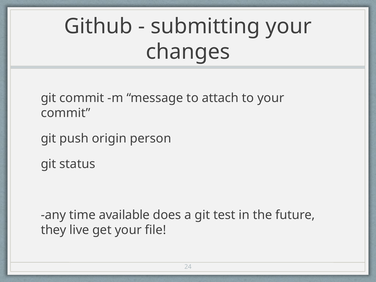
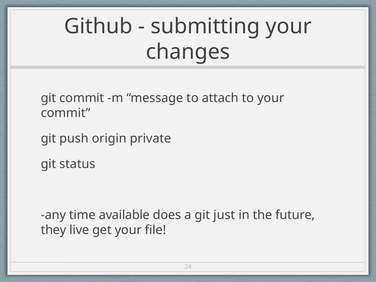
person: person -> private (151, 139)
test: test -> just (224, 215)
